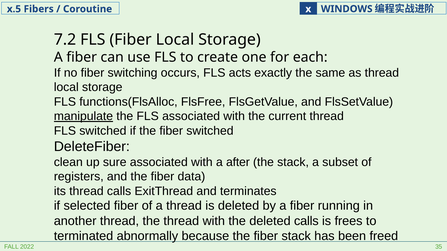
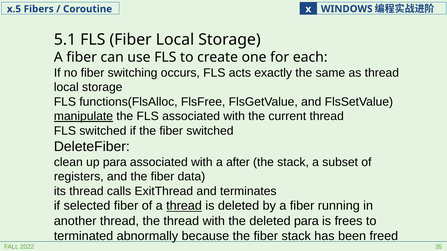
7.2: 7.2 -> 5.1 (65, 40)
up sure: sure -> para (115, 162)
thread underline: none -> present (184, 206)
deleted calls: calls -> para (306, 221)
